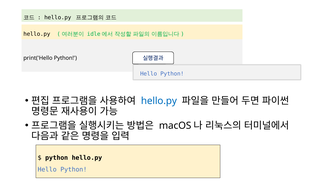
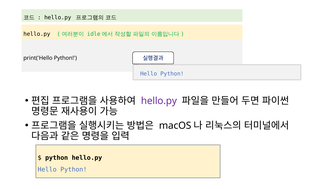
hello.py colour: blue -> purple (159, 101)
